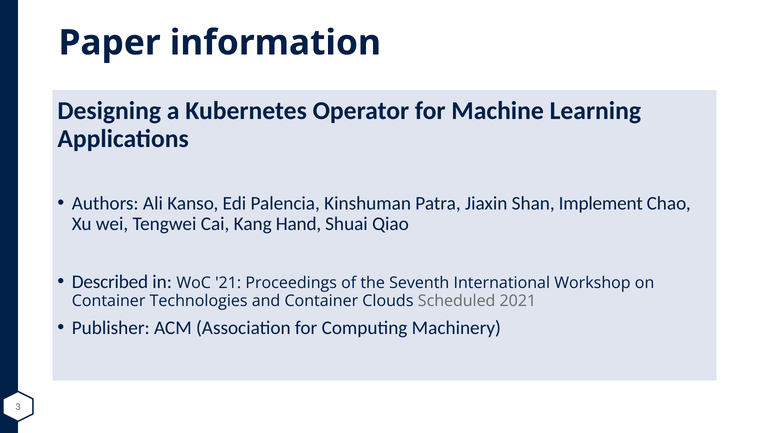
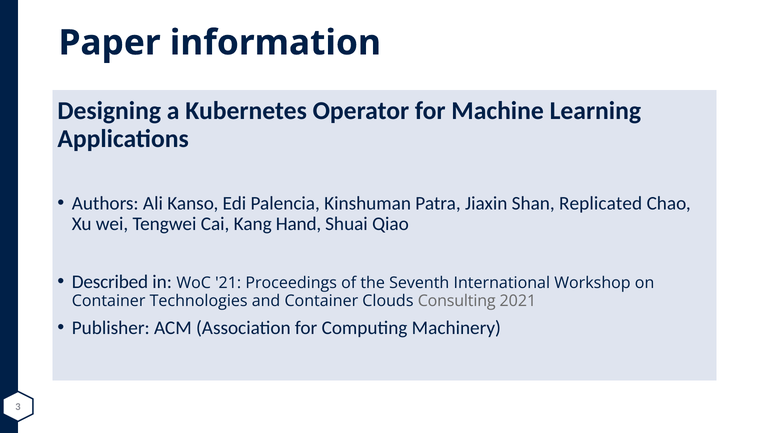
Implement: Implement -> Replicated (601, 203)
Scheduled: Scheduled -> Consulting (457, 300)
